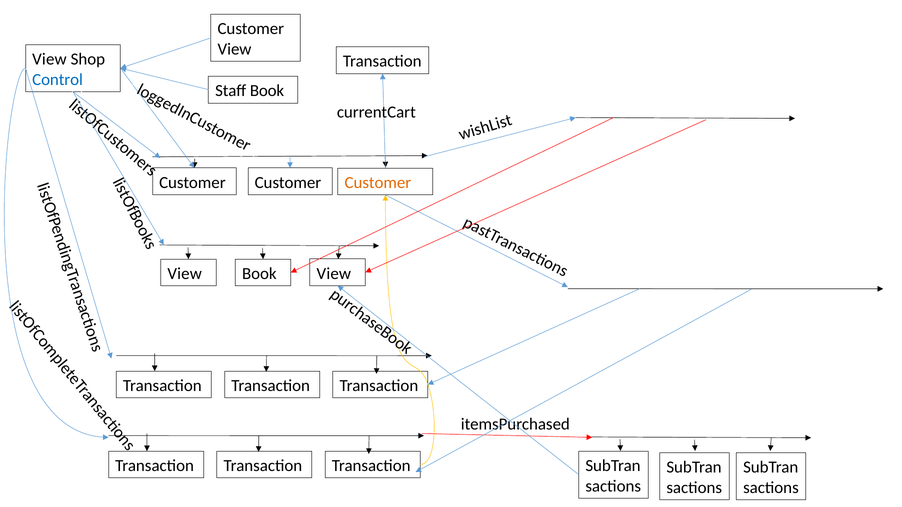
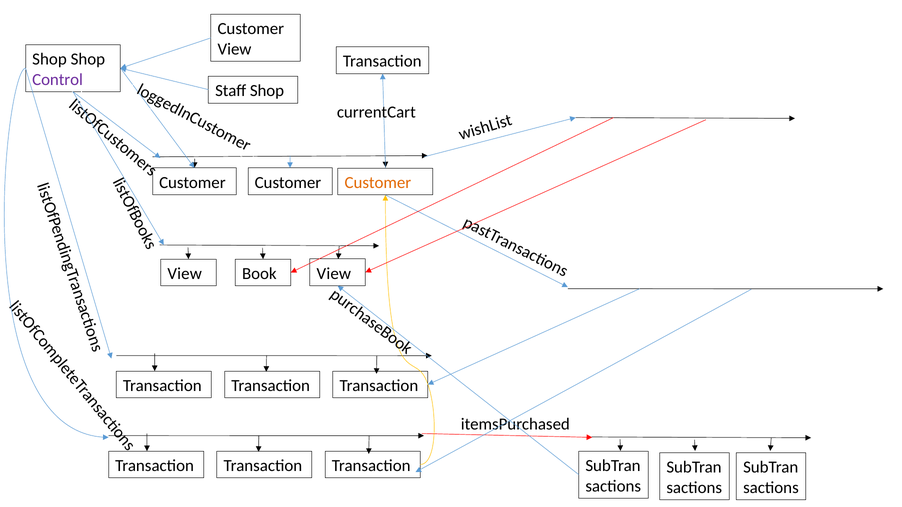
View: View -> Shop (49, 59)
Control colour: blue -> purple (58, 80)
Staff Book: Book -> Shop (267, 91)
